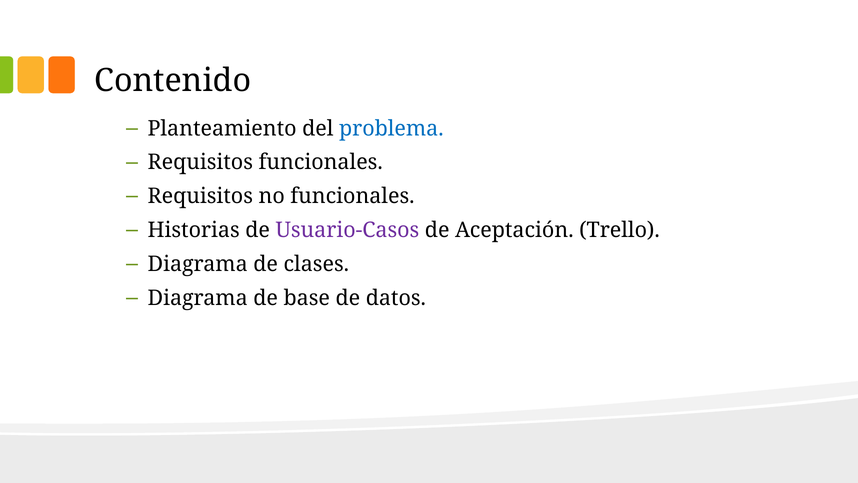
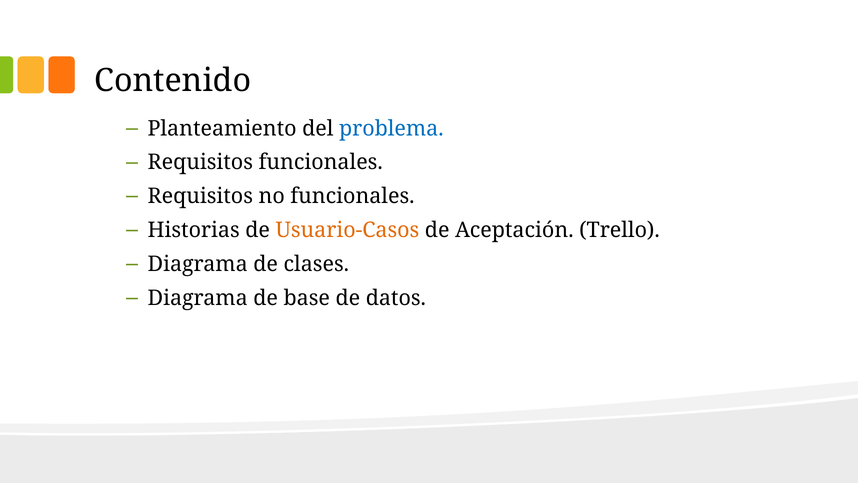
Usuario-Casos colour: purple -> orange (347, 230)
